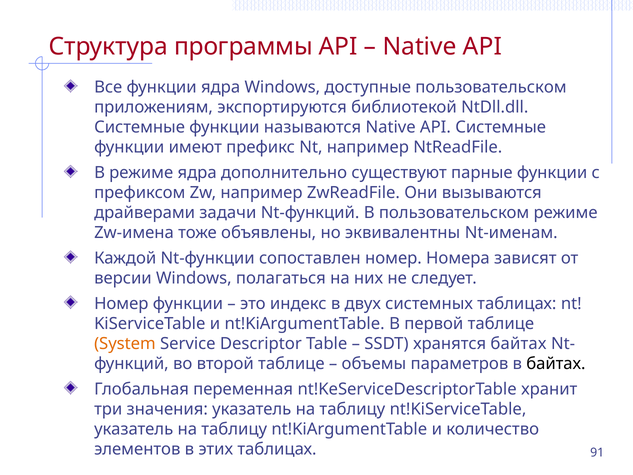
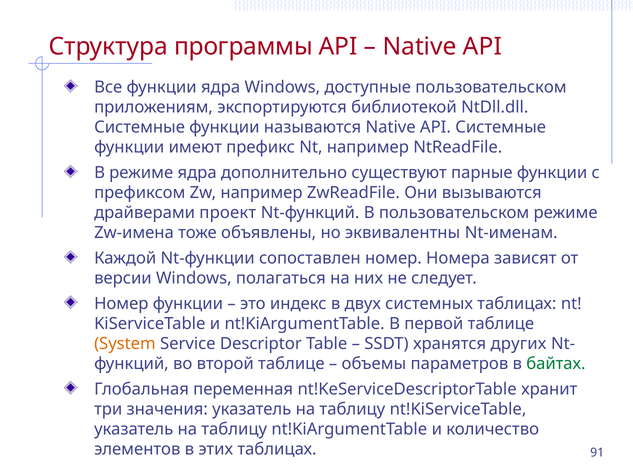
задачи: задачи -> проект (228, 213)
хранятся байтах: байтах -> других (518, 343)
байтах colour: black -> green (556, 363)
